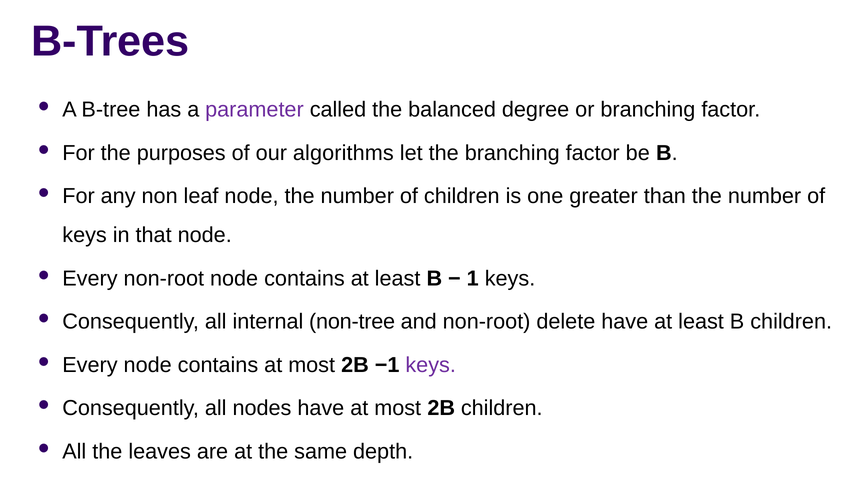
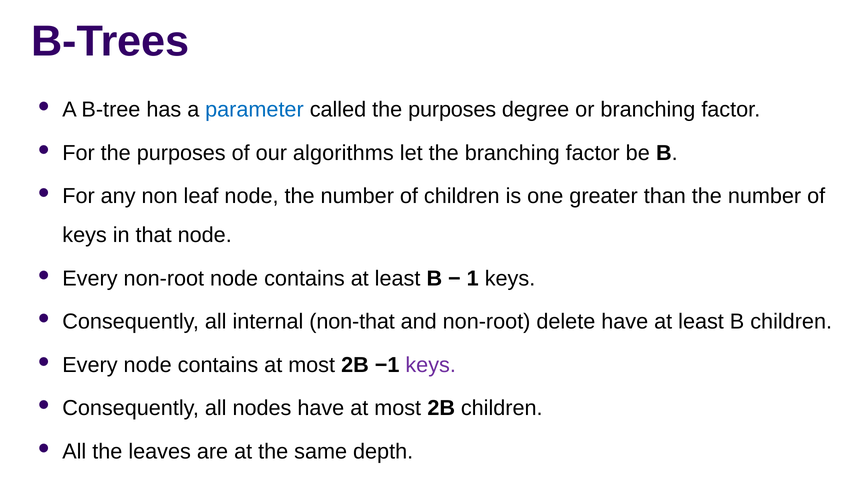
parameter colour: purple -> blue (254, 110)
called the balanced: balanced -> purposes (452, 110)
non-tree: non-tree -> non-that (352, 321)
